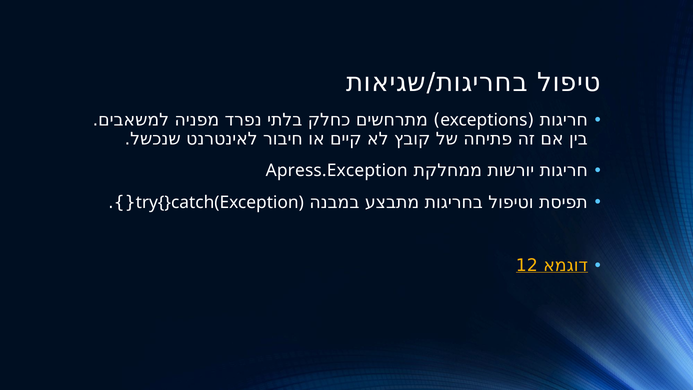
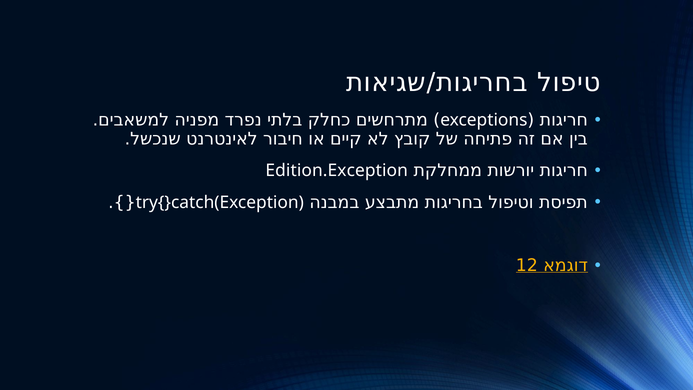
Apress.Exception: Apress.Exception -> Edition.Exception (337, 171)
